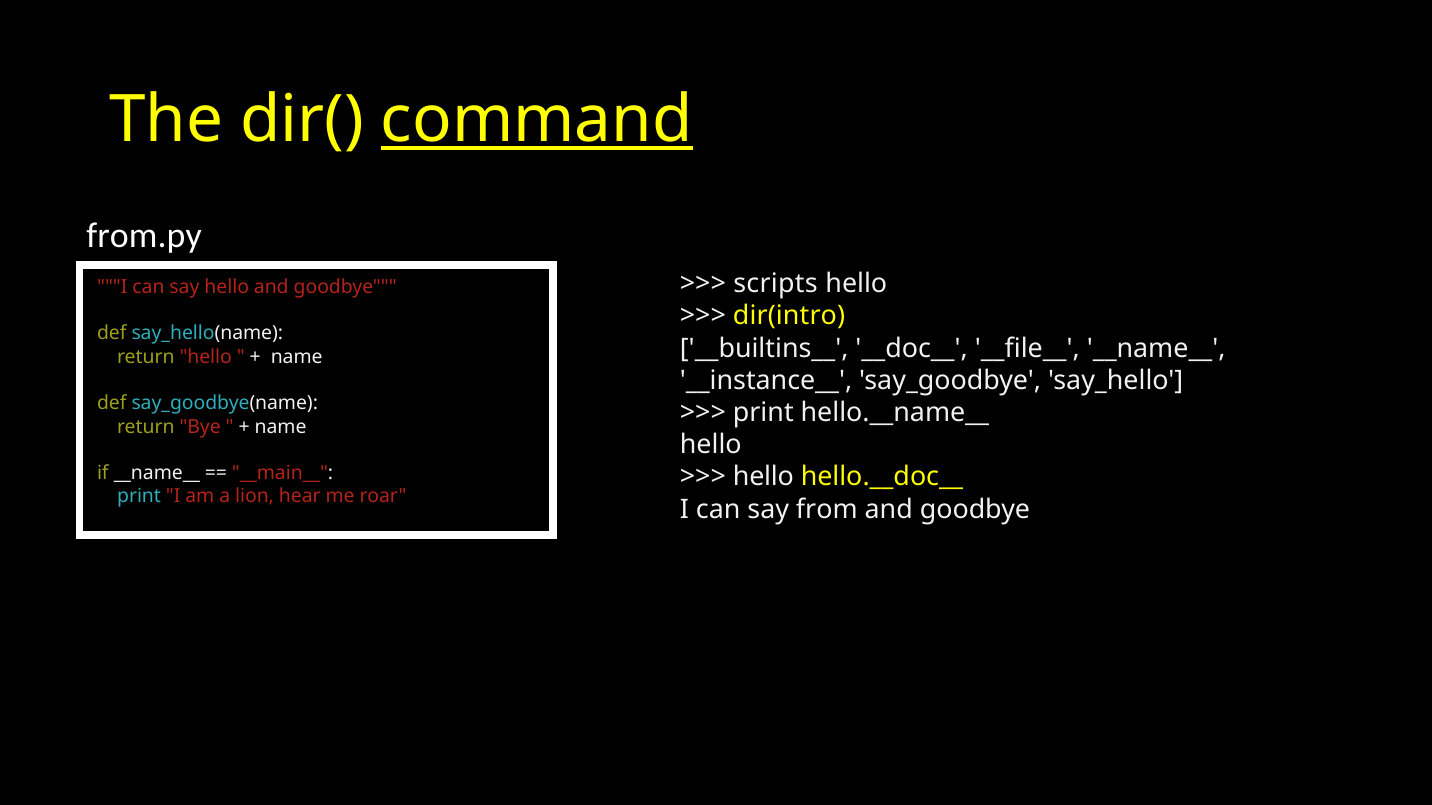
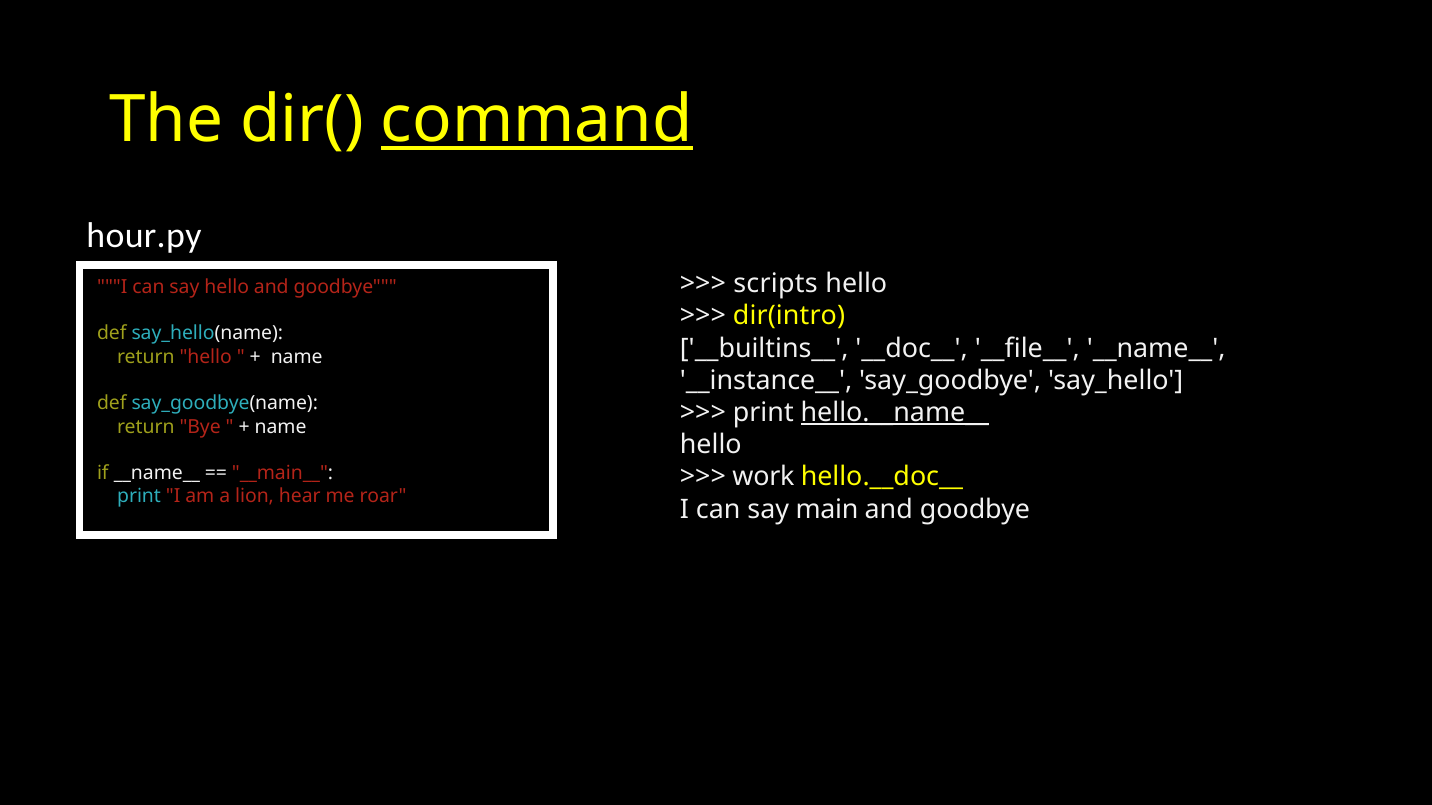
from.py: from.py -> hour.py (144, 236)
hello.__name__ underline: none -> present (895, 413)
hello: hello -> work (763, 477)
from: from -> main (827, 510)
